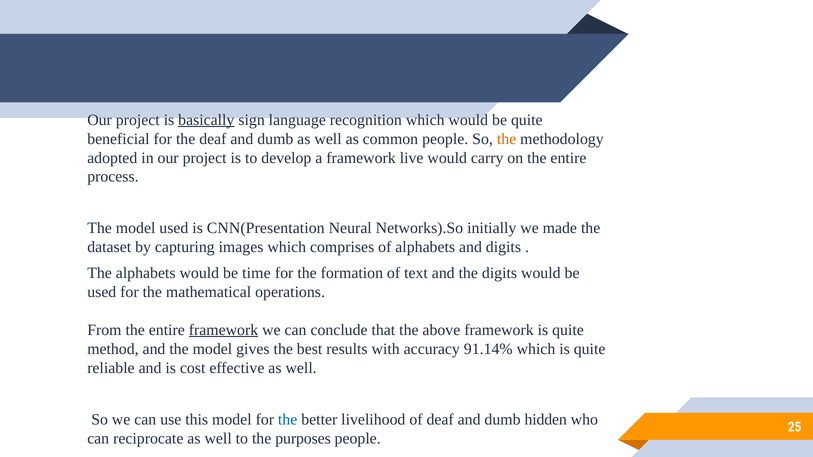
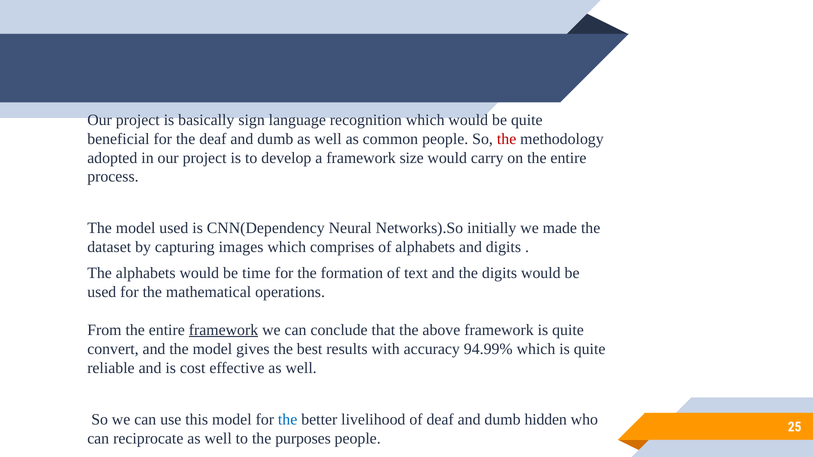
basically underline: present -> none (206, 120)
the colour: orange -> red (507, 139)
live: live -> size (412, 158)
CNN(Presentation: CNN(Presentation -> CNN(Dependency (266, 228)
method: method -> convert (113, 349)
91.14%: 91.14% -> 94.99% (488, 349)
